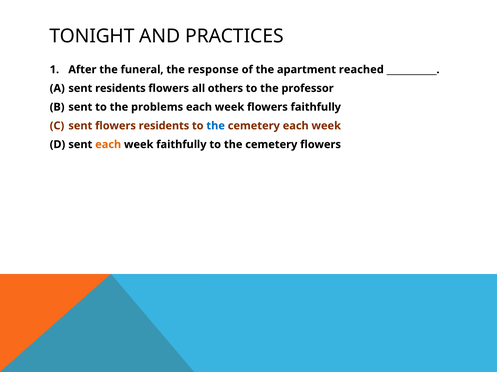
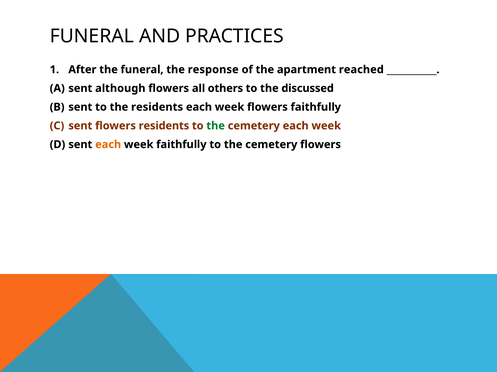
TONIGHT: TONIGHT -> FUNERAL (92, 36)
sent residents: residents -> although (120, 88)
professor: professor -> discussed (308, 88)
the problems: problems -> residents (157, 107)
the colour: blue -> green (216, 126)
